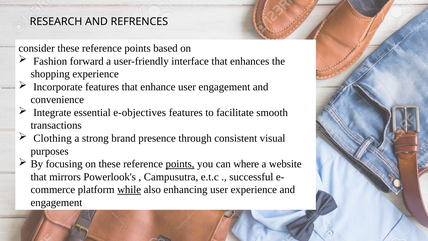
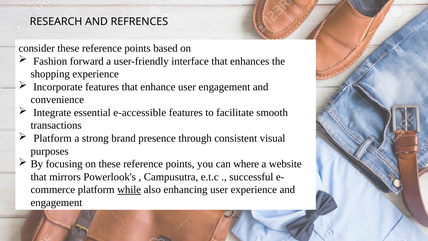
e-objectives: e-objectives -> e-accessible (140, 112)
Clothing: Clothing -> Platform (53, 138)
points underline: present -> none (180, 164)
